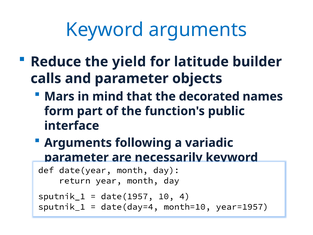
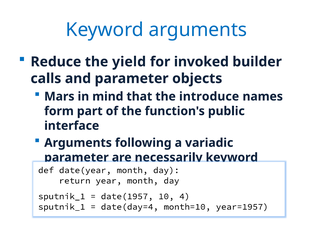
latitude: latitude -> invoked (201, 62)
decorated: decorated -> introduce (209, 96)
